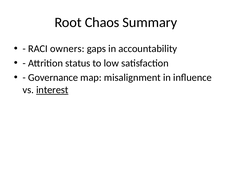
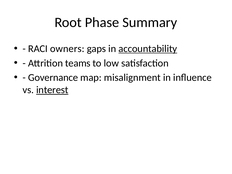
Chaos: Chaos -> Phase (102, 22)
accountability underline: none -> present (148, 49)
status: status -> teams (78, 63)
